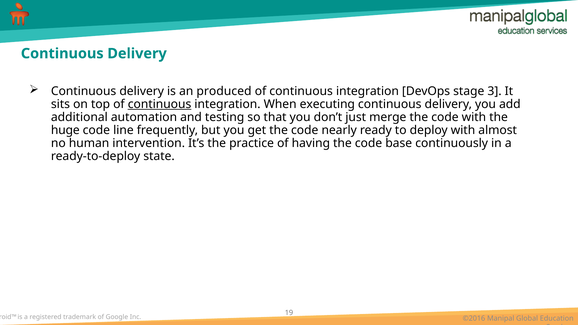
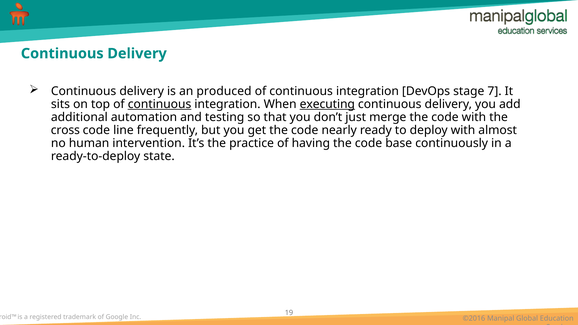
3: 3 -> 7 (495, 91)
executing underline: none -> present (327, 104)
huge: huge -> cross (65, 130)
